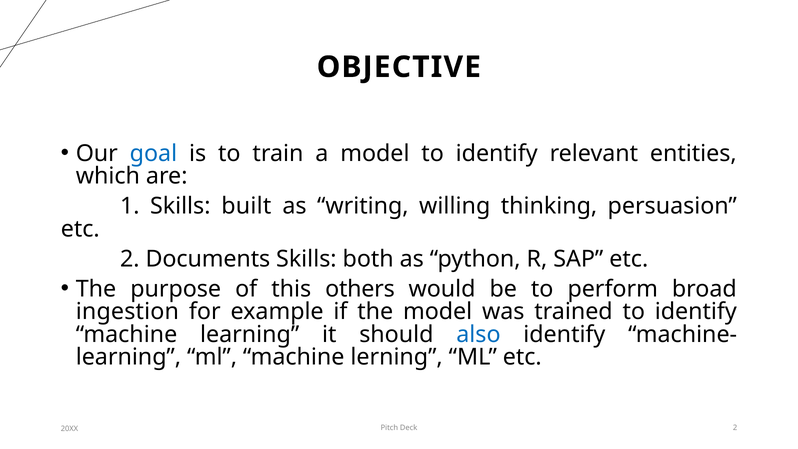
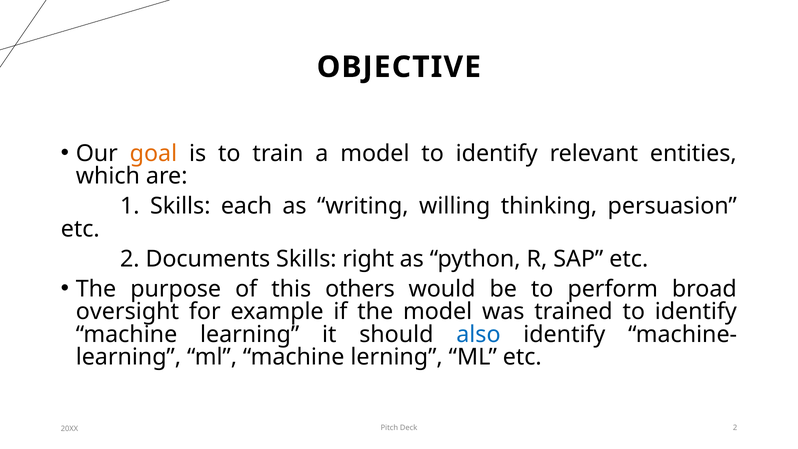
goal colour: blue -> orange (153, 153)
built: built -> each (247, 206)
both: both -> right (368, 259)
ingestion: ingestion -> oversight (127, 312)
